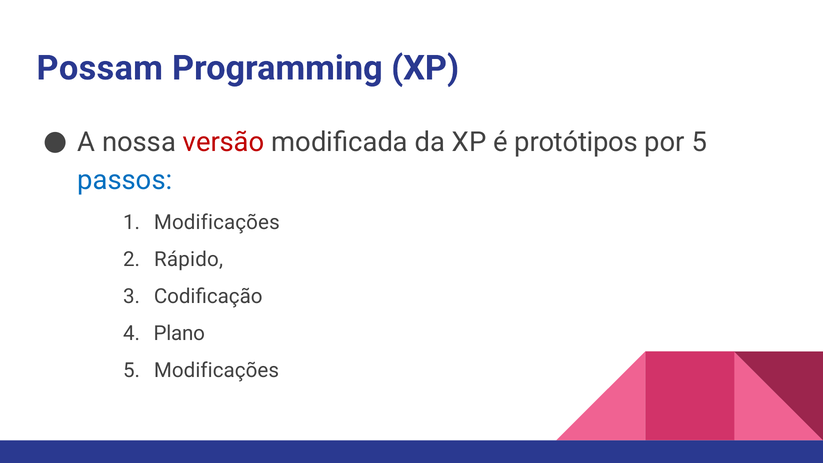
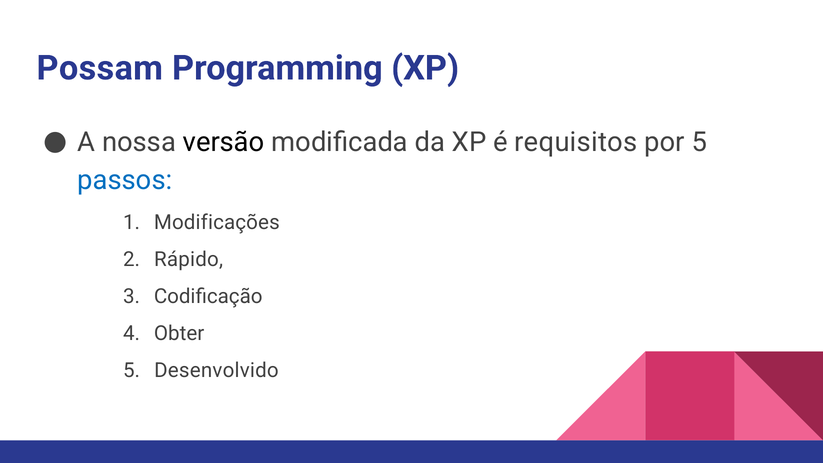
versão colour: red -> black (224, 142)
protótipos: protótipos -> requisitos (576, 142)
Plano: Plano -> Obter (179, 333)
5 Modificações: Modificações -> Desenvolvido (216, 371)
